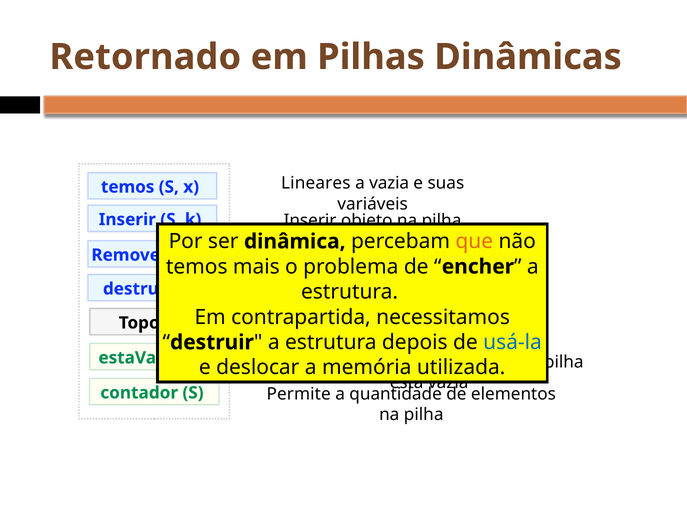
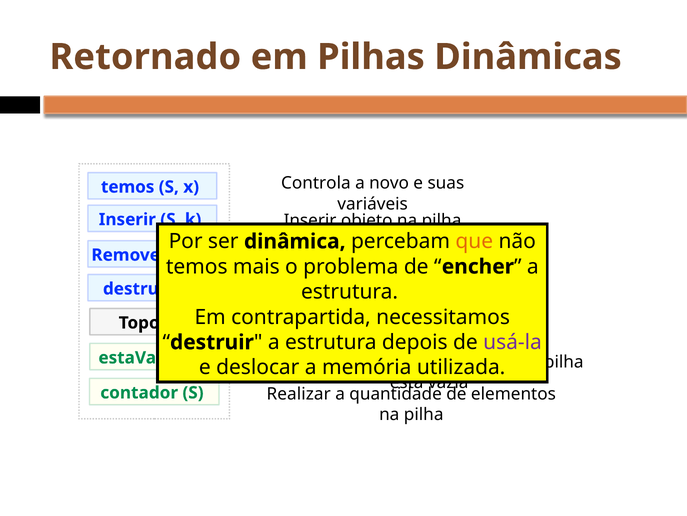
Lineares: Lineares -> Controla (316, 183)
a vazia: vazia -> novo (389, 183)
usá-la colour: blue -> purple (513, 342)
Permite: Permite -> Realizar (299, 393)
